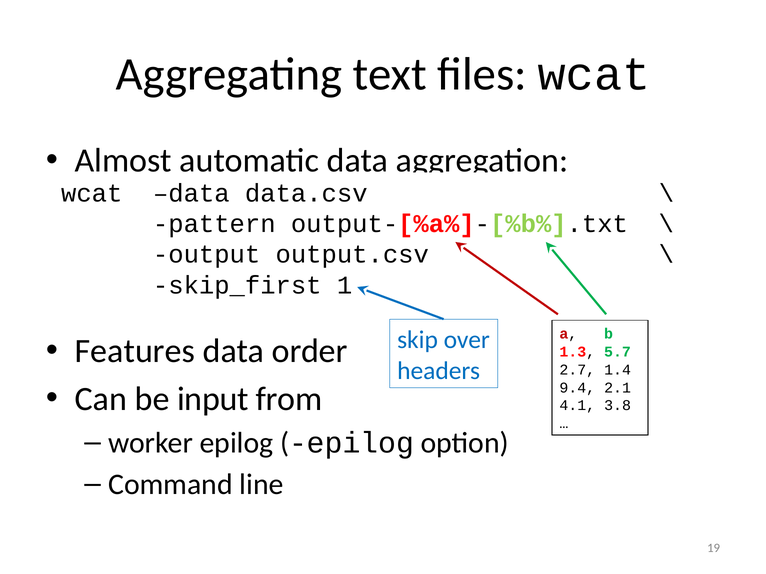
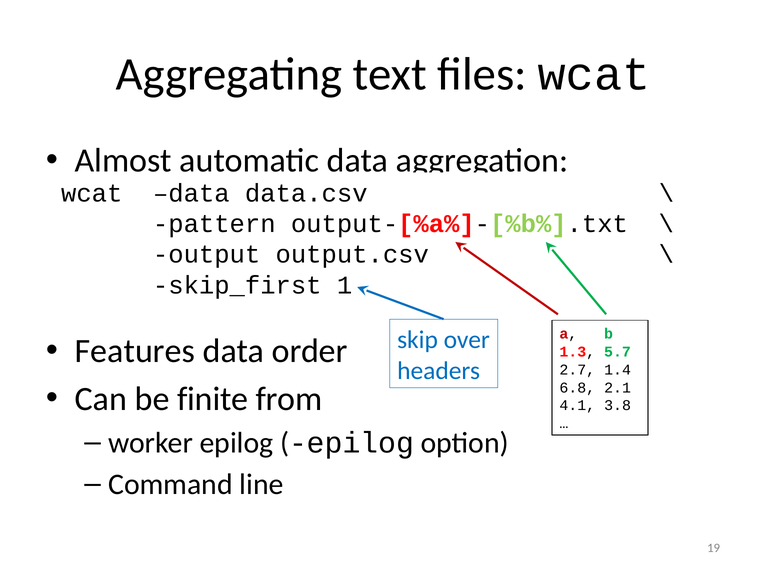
input: input -> finite (213, 399)
9.4: 9.4 -> 6.8 (577, 388)
